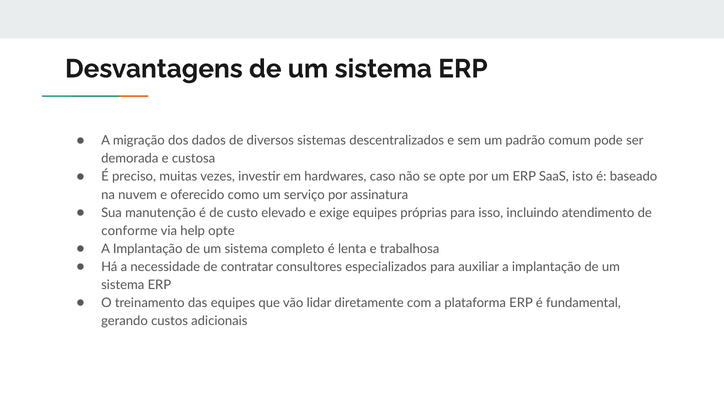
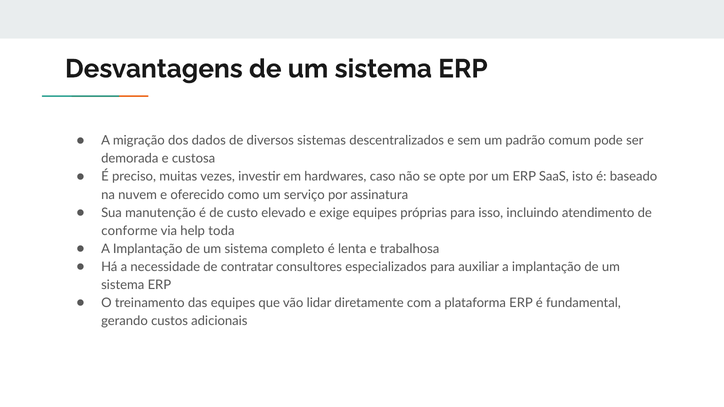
help opte: opte -> toda (221, 231)
